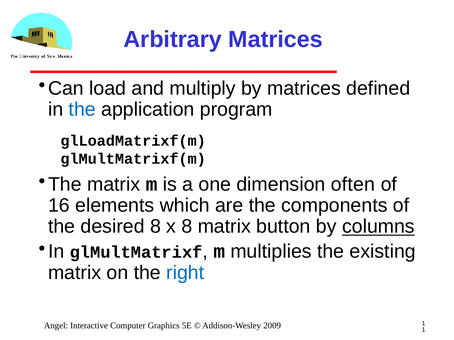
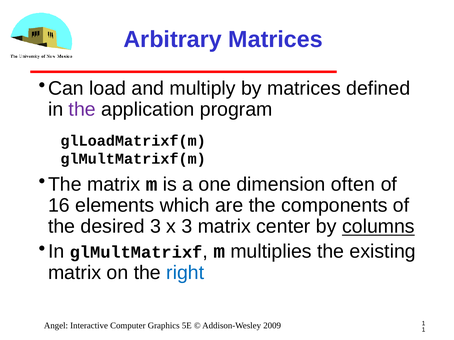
the colour: blue -> purple (82, 110)
desired 8: 8 -> 3 (155, 227)
x 8: 8 -> 3 (187, 227)
button: button -> center (283, 227)
